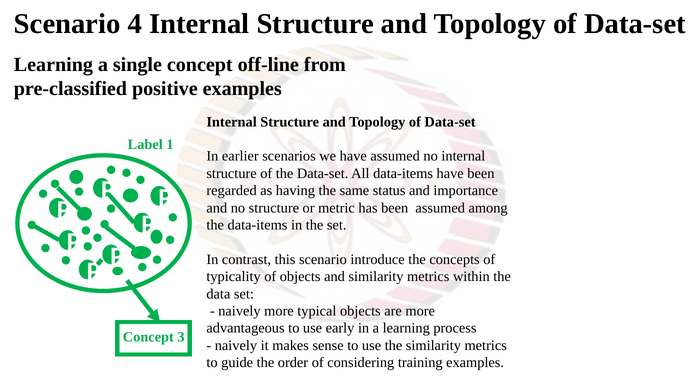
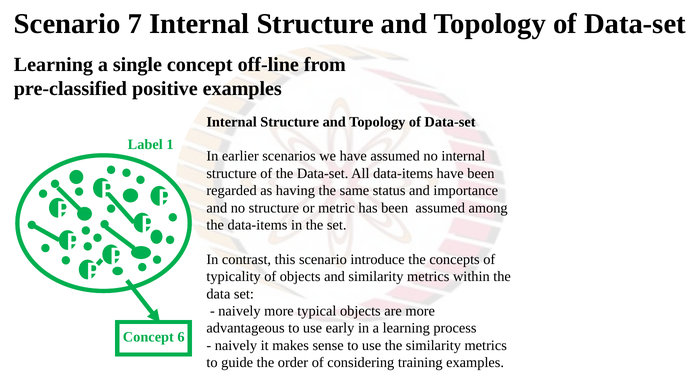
4: 4 -> 7 (135, 24)
3: 3 -> 6 (181, 337)
